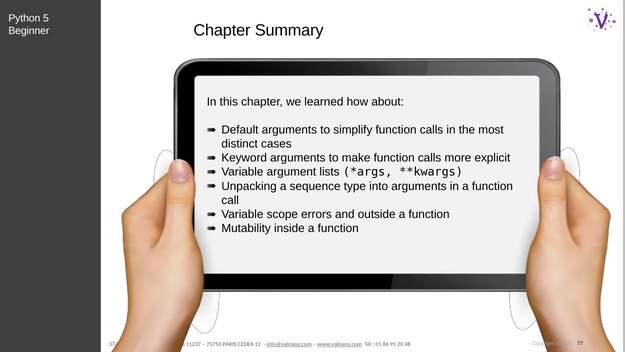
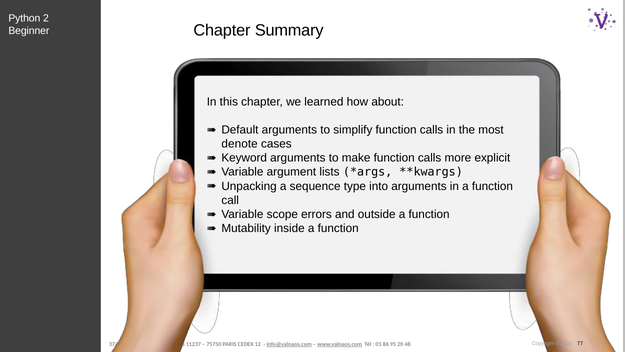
5: 5 -> 2 (46, 18)
distinct: distinct -> denote (240, 144)
